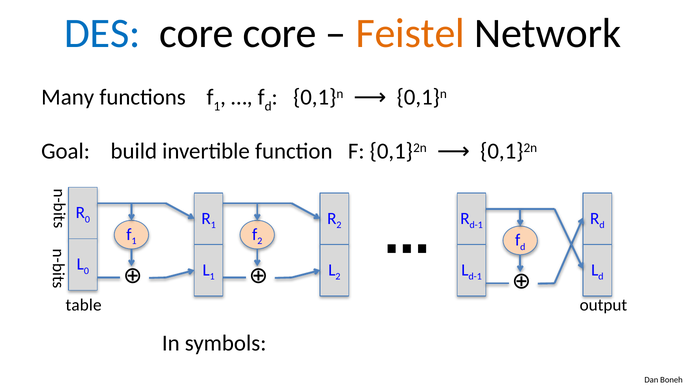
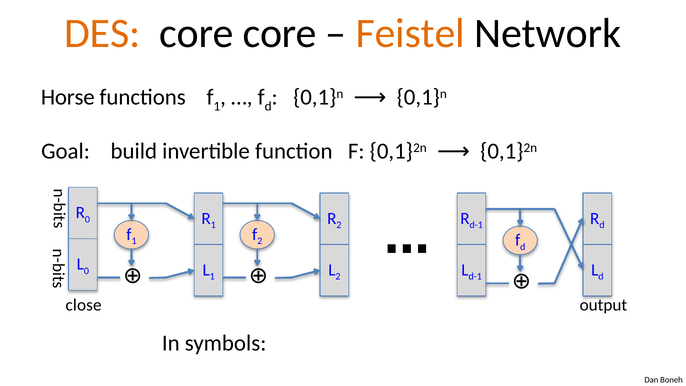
DES colour: blue -> orange (102, 34)
Many: Many -> Horse (68, 97)
table: table -> close (84, 305)
